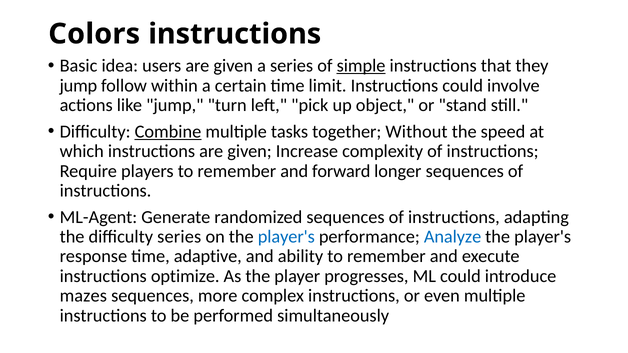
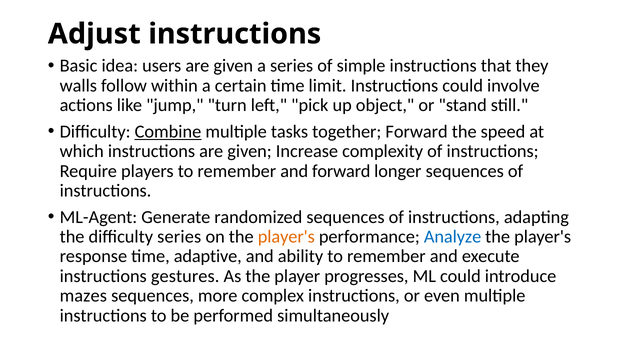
Colors: Colors -> Adjust (94, 34)
simple underline: present -> none (361, 66)
jump: jump -> walls (78, 86)
together Without: Without -> Forward (417, 132)
player's colour: blue -> orange (286, 237)
optimize: optimize -> gestures (185, 276)
